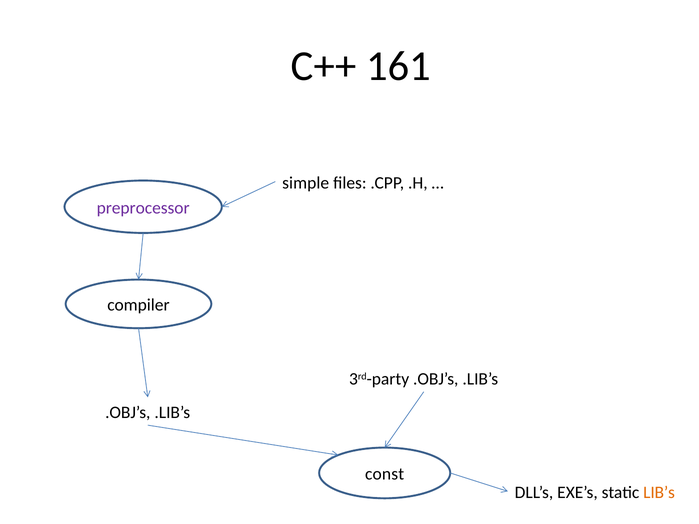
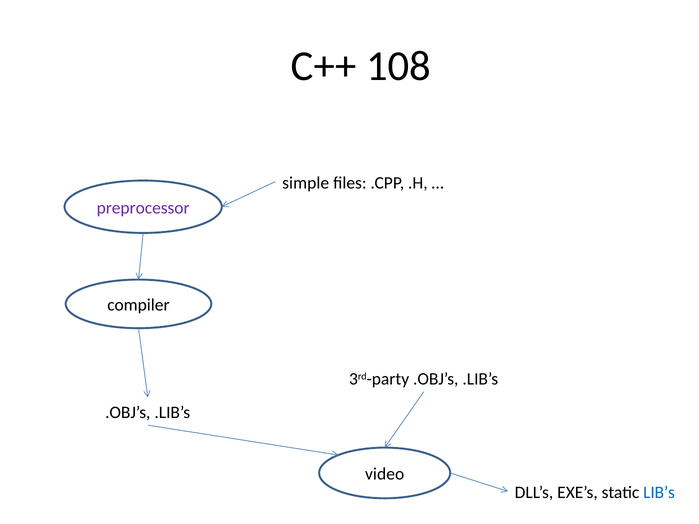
161: 161 -> 108 (399, 66)
const: const -> video (385, 474)
LIB’s colour: orange -> blue (659, 493)
